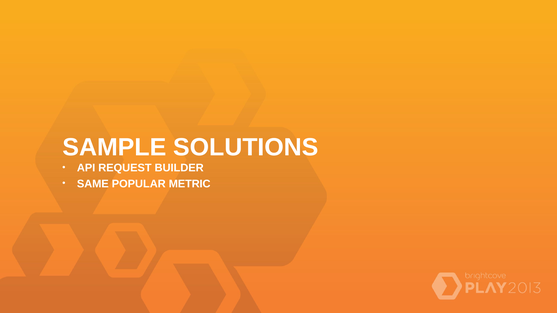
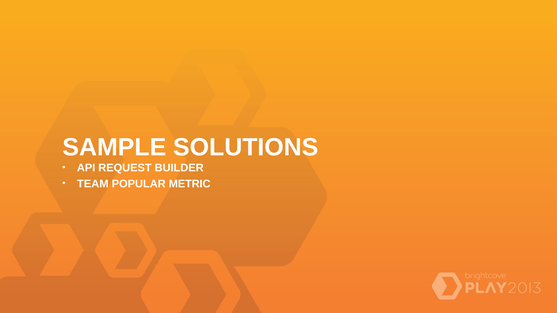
SAME: SAME -> TEAM (93, 184)
